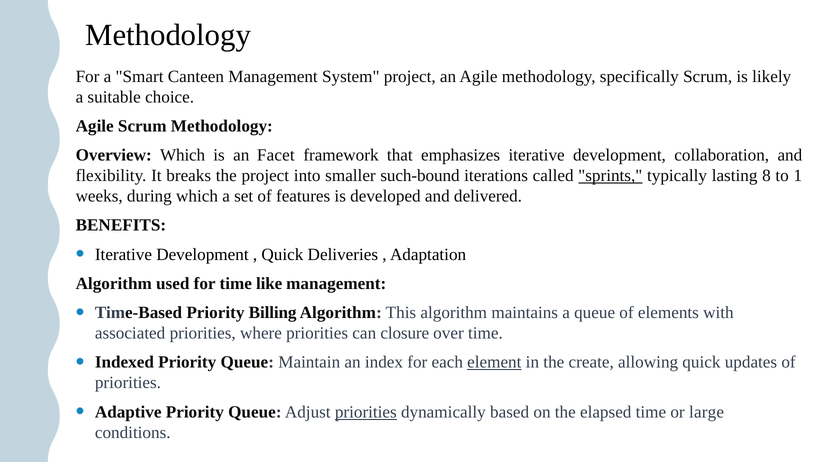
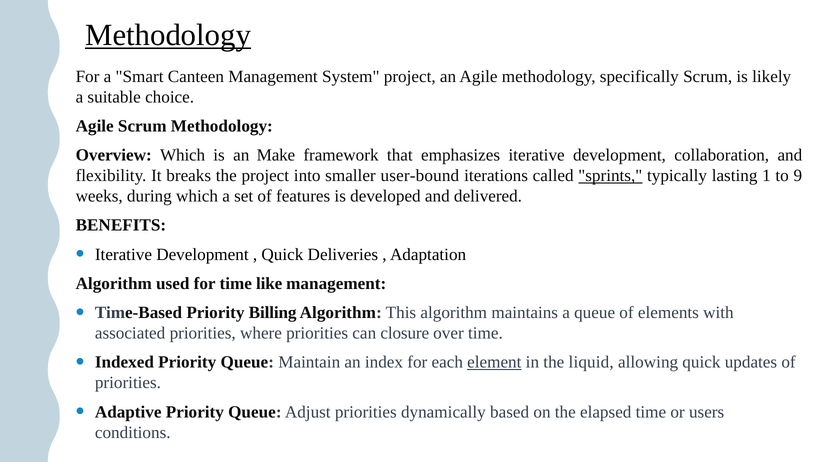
Methodology underline: none -> present (168, 35)
Facet: Facet -> Make (276, 155)
such-bound: such-bound -> user-bound (420, 176)
8: 8 -> 1 (766, 176)
1: 1 -> 9 (798, 176)
create: create -> liquid (591, 363)
priorities underline: present -> none (366, 412)
large: large -> users (707, 412)
